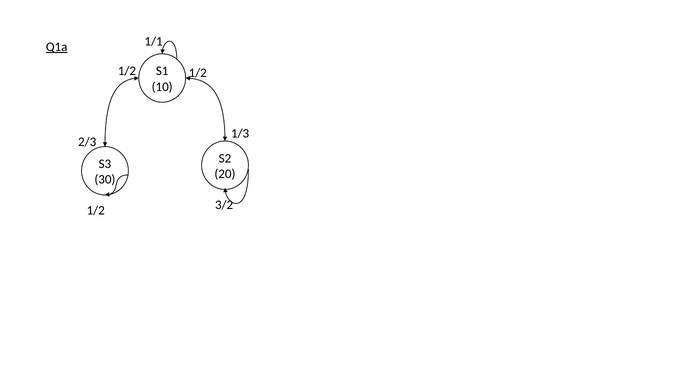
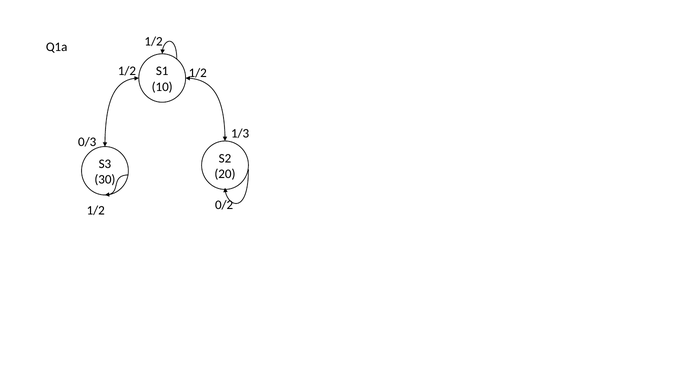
1/1: 1/1 -> 1/2 (154, 41)
Q1a underline: present -> none (57, 47)
2/3: 2/3 -> 0/3 (87, 142)
3/2: 3/2 -> 0/2 (224, 205)
